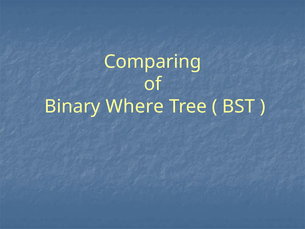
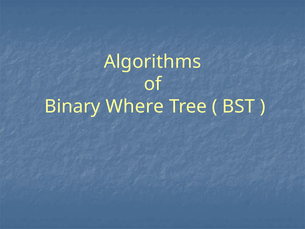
Comparing: Comparing -> Algorithms (153, 62)
